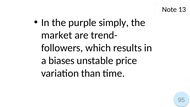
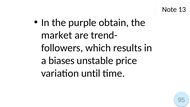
simply: simply -> obtain (114, 23)
than: than -> until (91, 73)
